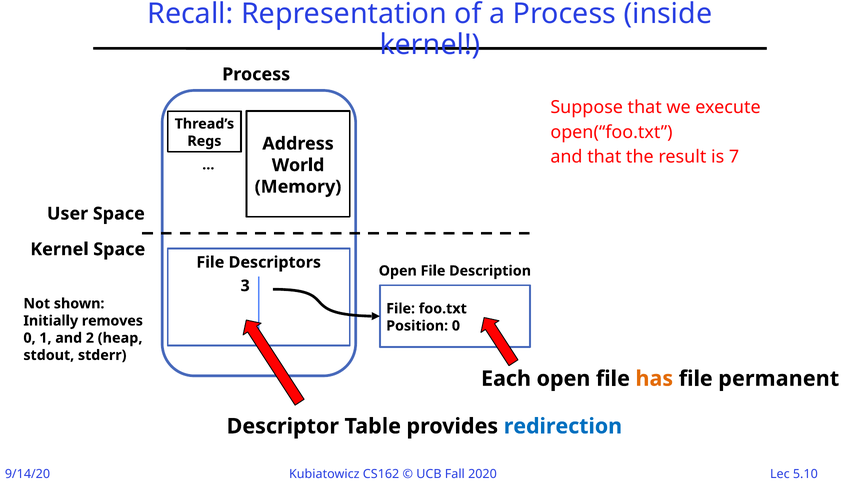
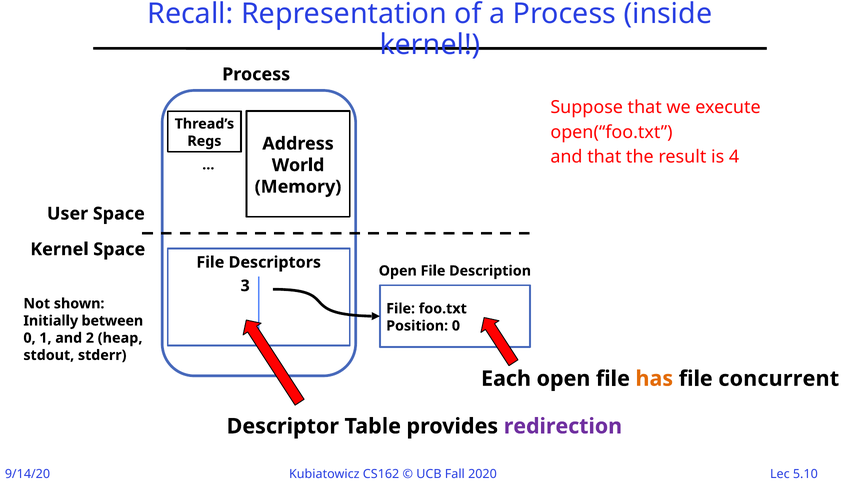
7: 7 -> 4 (734, 157)
removes: removes -> between (112, 321)
permanent: permanent -> concurrent (779, 379)
redirection colour: blue -> purple (563, 426)
